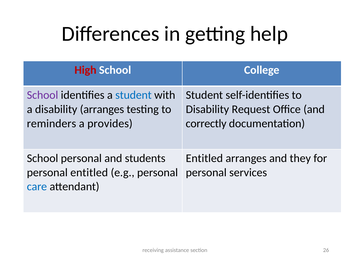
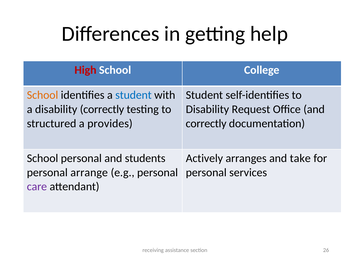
School colour: purple -> orange (43, 95)
disability arranges: arranges -> correctly (102, 109)
reminders: reminders -> structured (52, 124)
Entitled: Entitled -> Actively (204, 159)
they: they -> take (300, 159)
personal entitled: entitled -> arrange (89, 173)
care colour: blue -> purple (37, 187)
